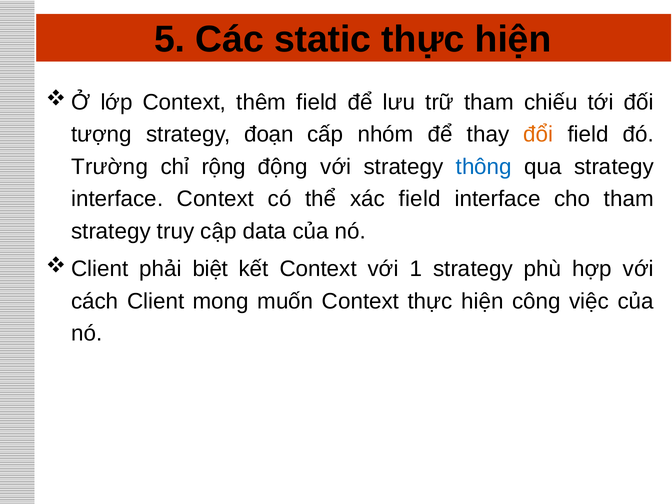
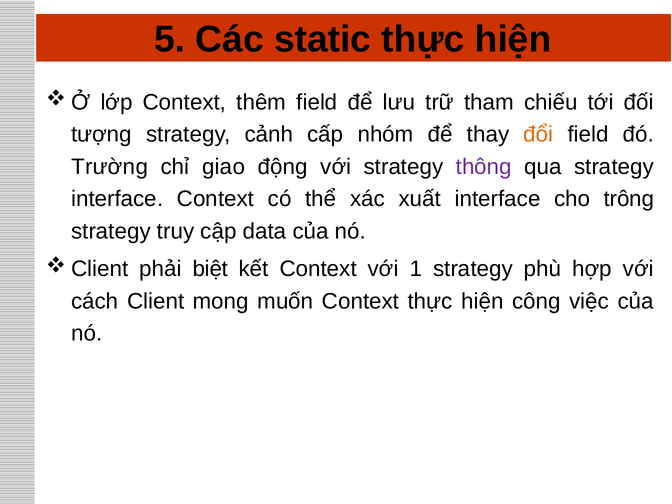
đoạn: đoạn -> cảnh (269, 134)
rộng: rộng -> giao (224, 167)
thông colour: blue -> purple (484, 167)
xác field: field -> xuất (420, 199)
cho tham: tham -> trông (629, 199)
